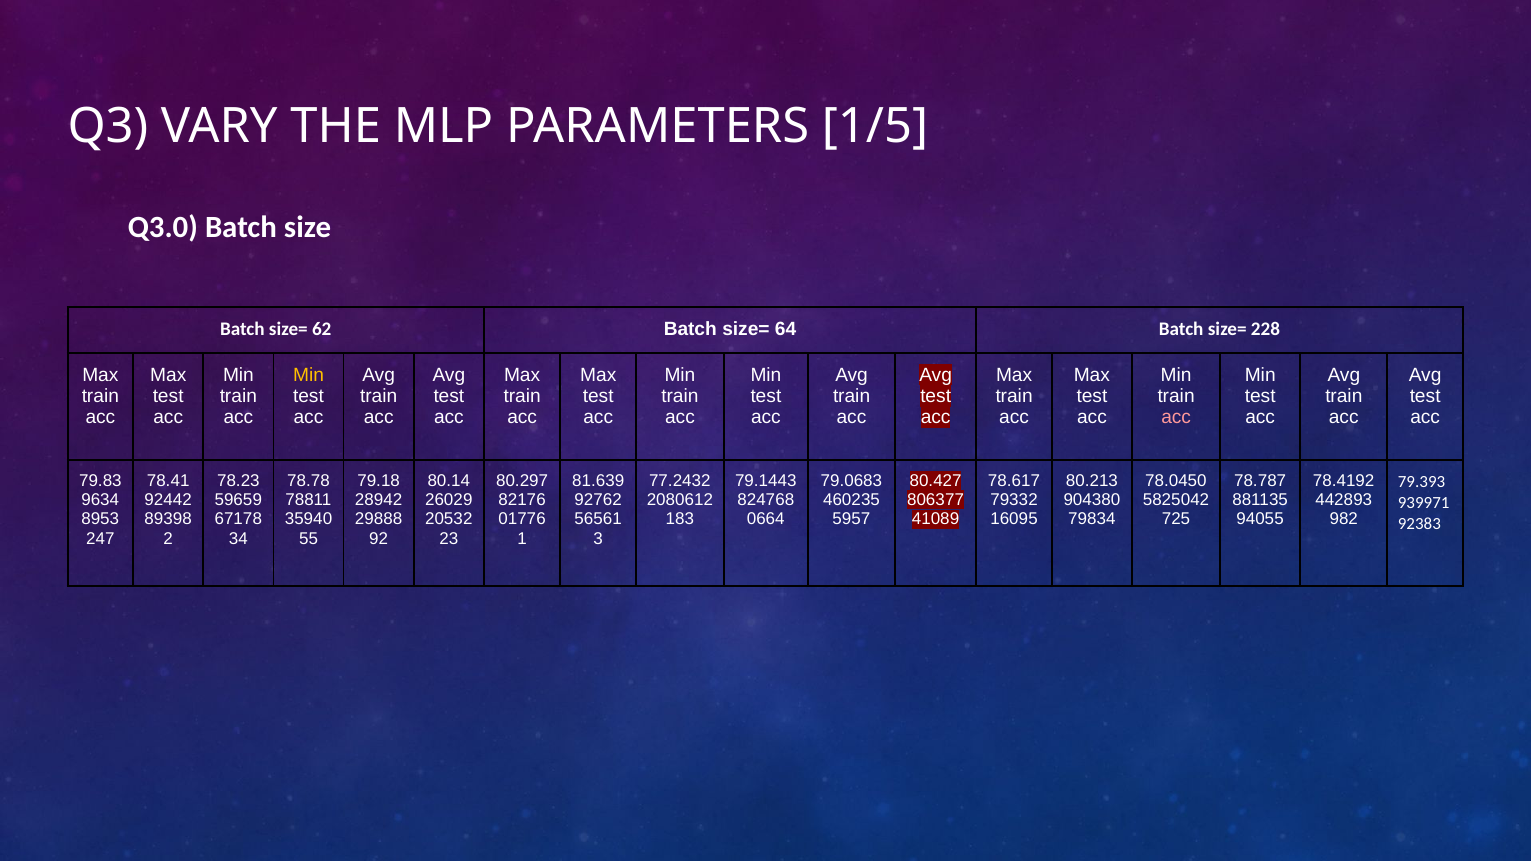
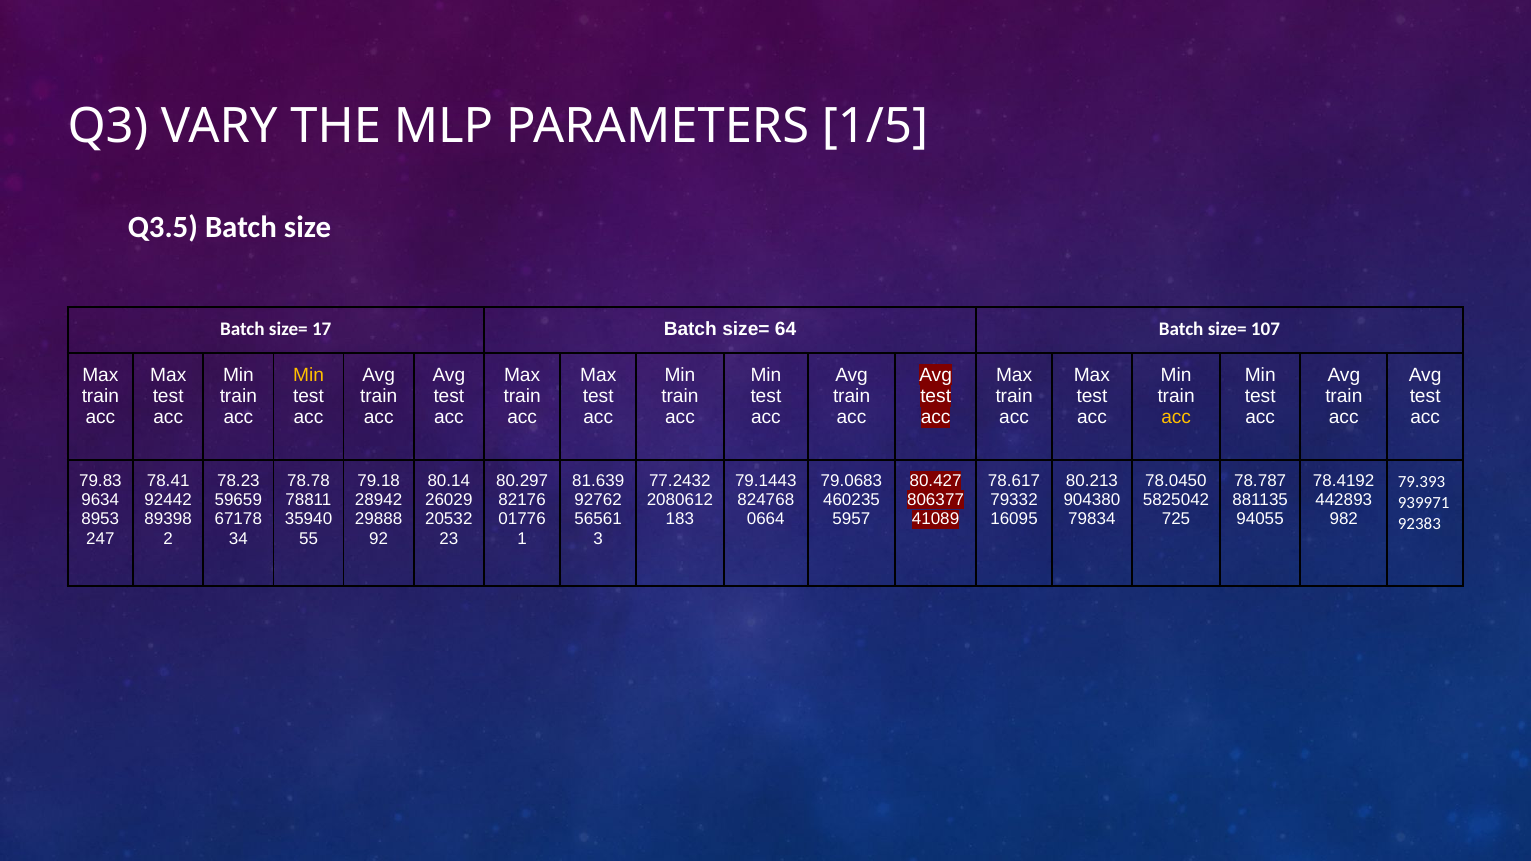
Q3.0: Q3.0 -> Q3.5 (163, 227)
62: 62 -> 17 (322, 330)
228: 228 -> 107 (1265, 330)
acc colour: pink -> yellow (1176, 418)
